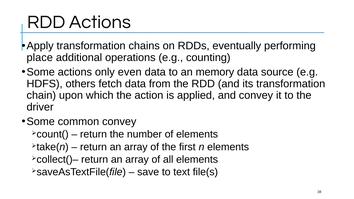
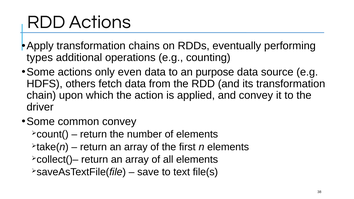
place: place -> types (40, 58)
memory: memory -> purpose (215, 72)
